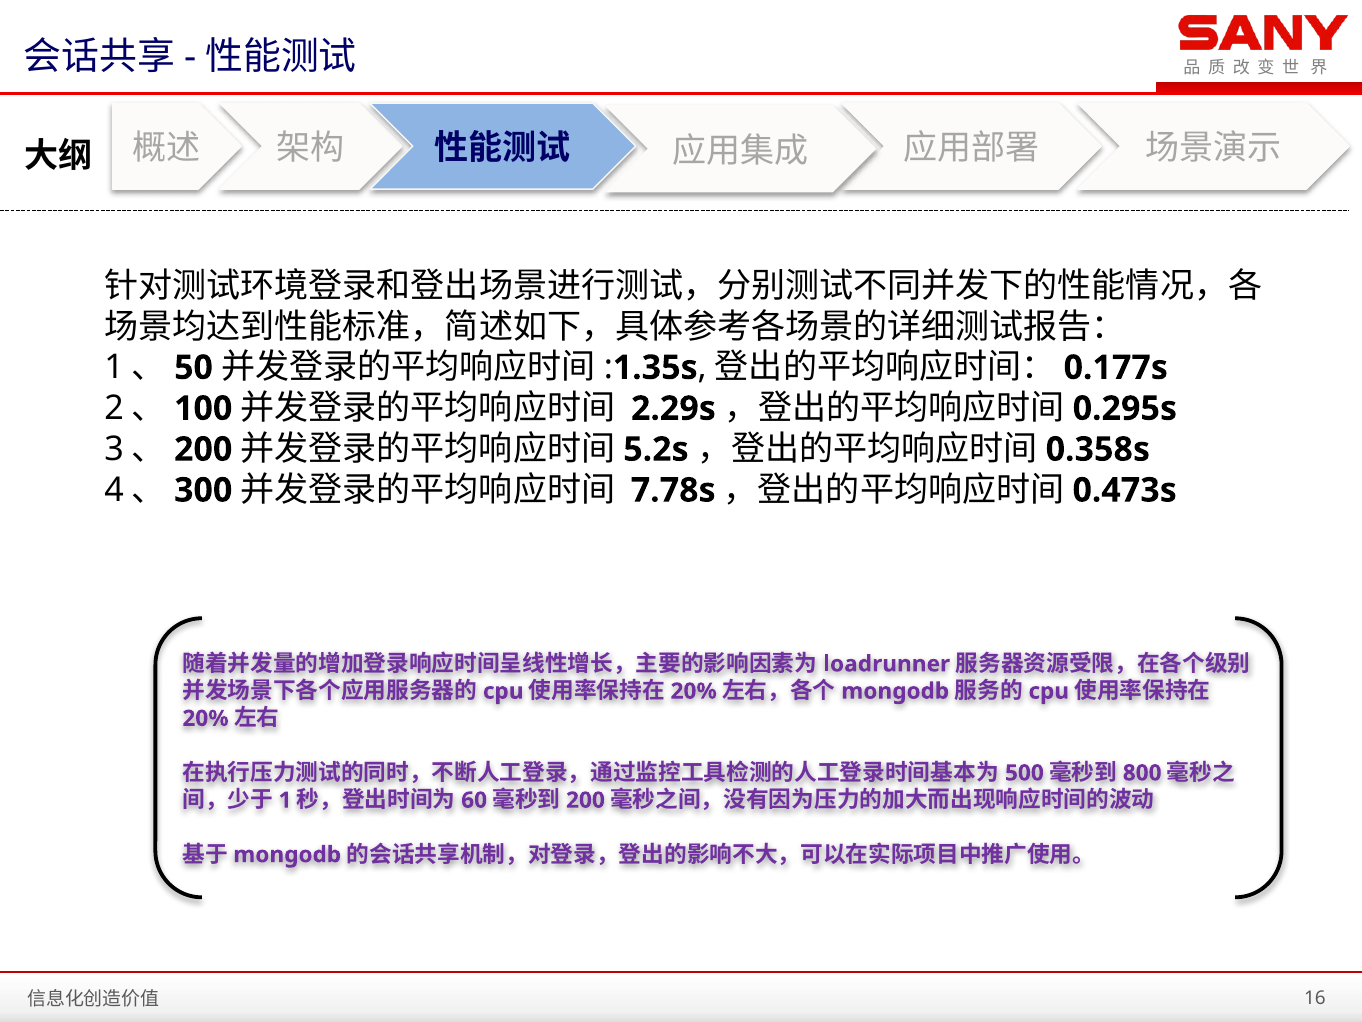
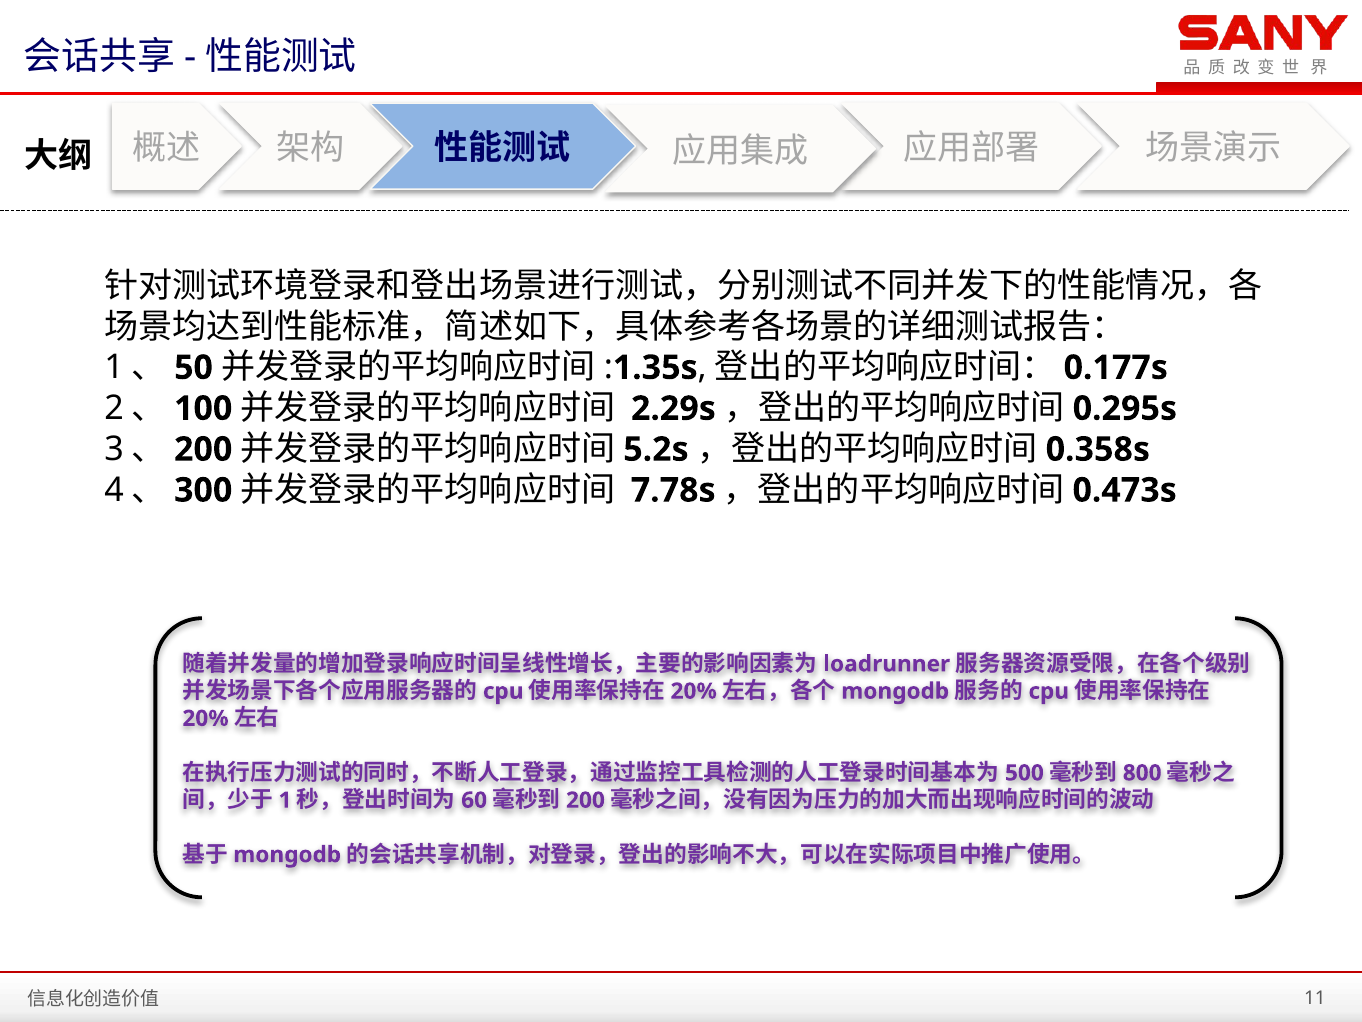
16: 16 -> 11 (1315, 997)
